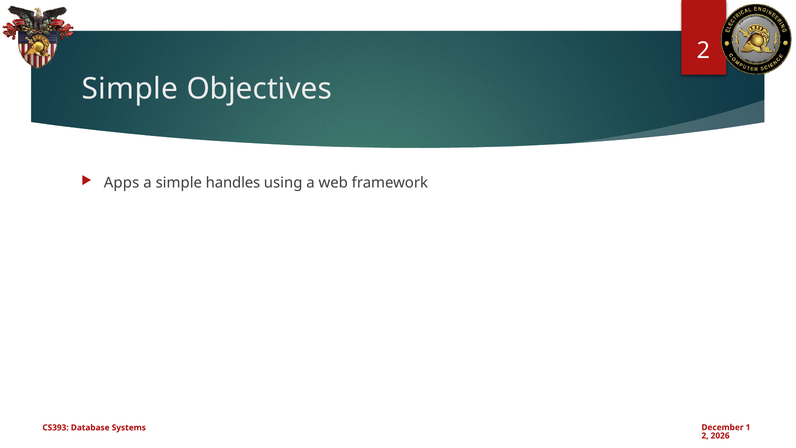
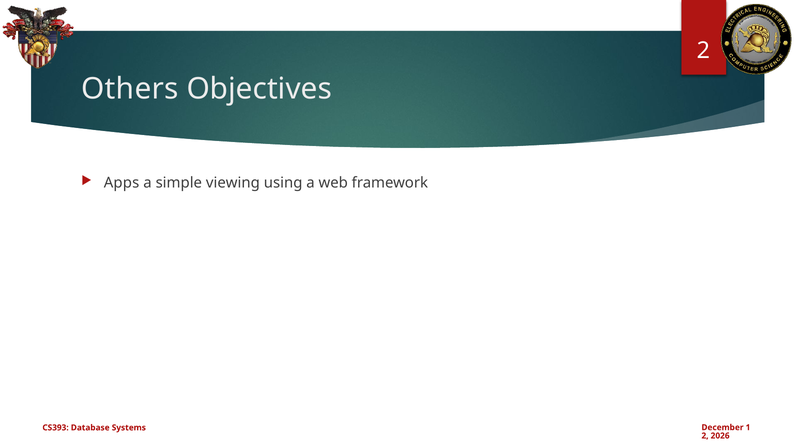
Simple: Simple -> Others (130, 89)
handles: handles -> viewing (233, 183)
